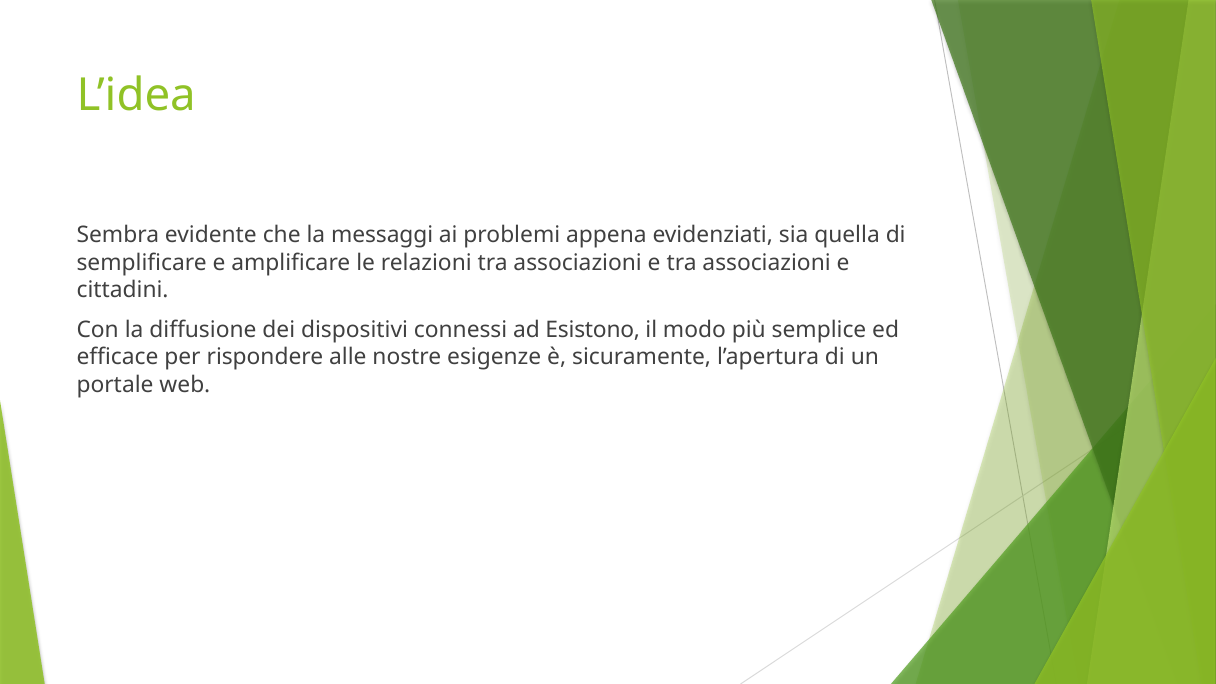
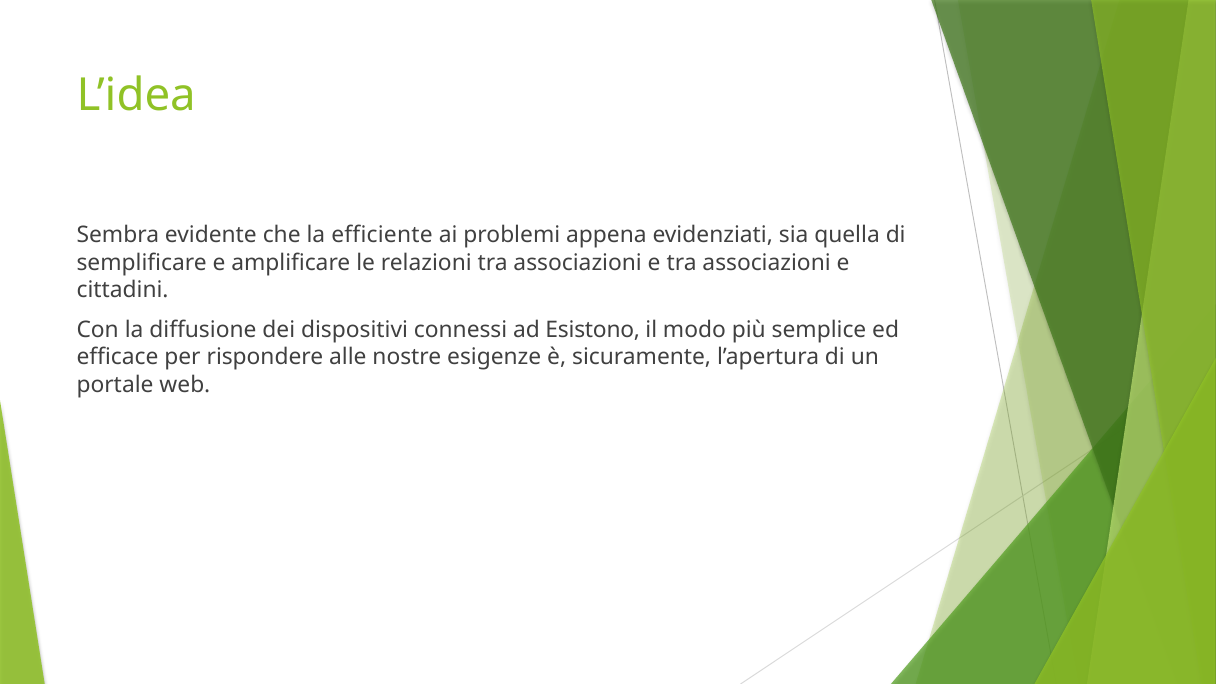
messaggi: messaggi -> efficiente (382, 235)
